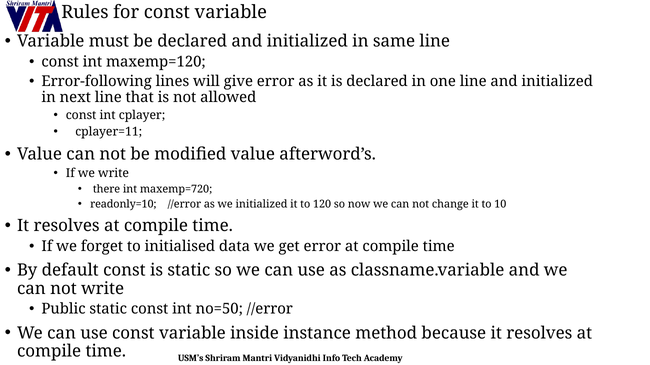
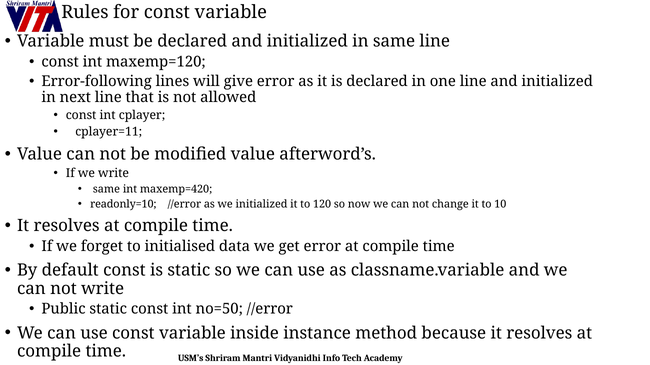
there: there -> same (106, 189)
maxemp=720: maxemp=720 -> maxemp=420 (176, 189)
